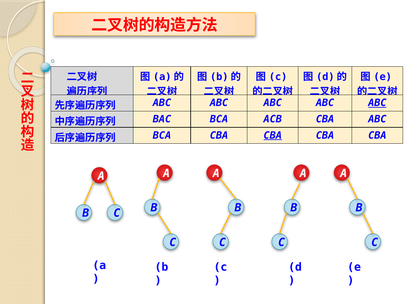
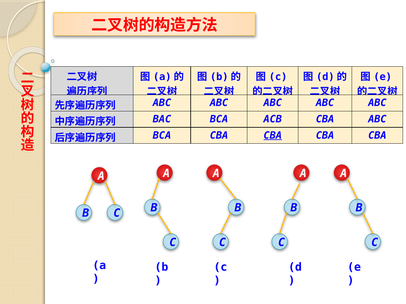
ABC underline: present -> none (377, 103)
